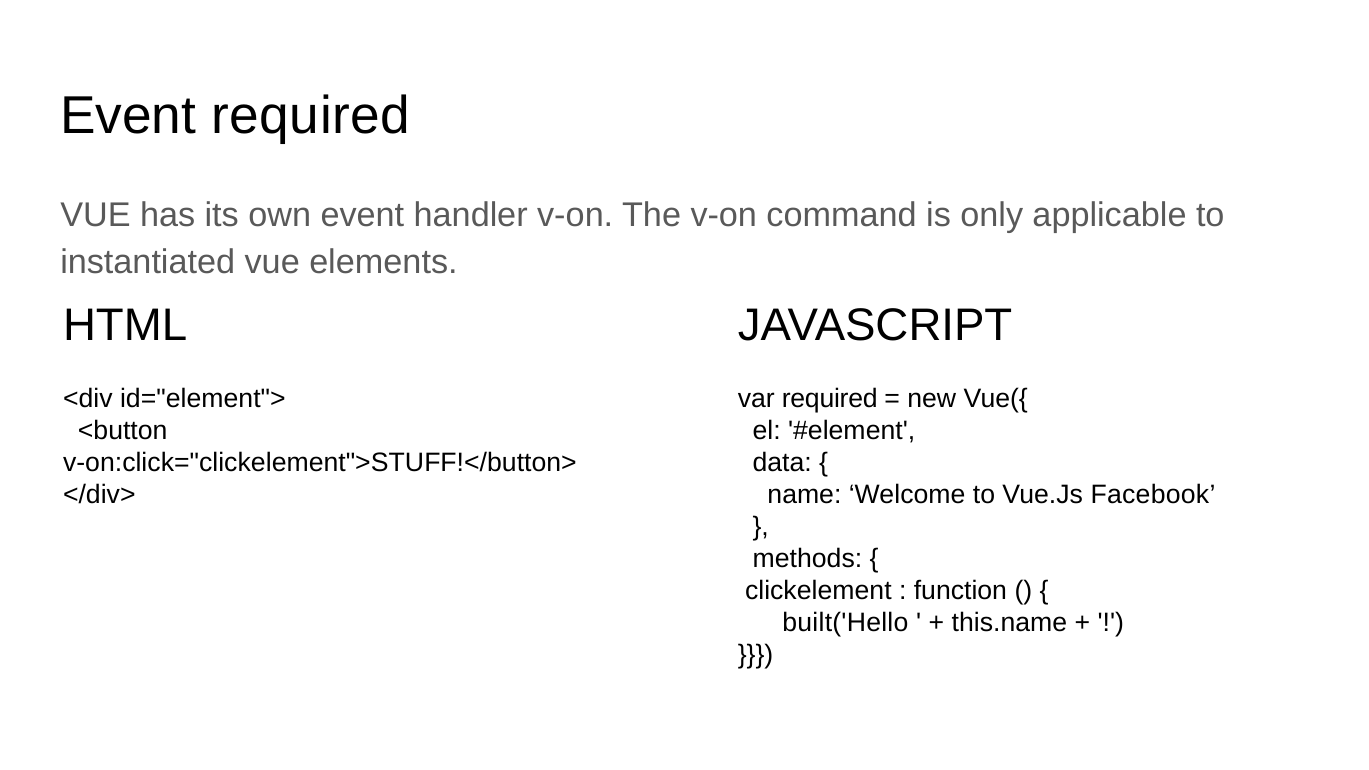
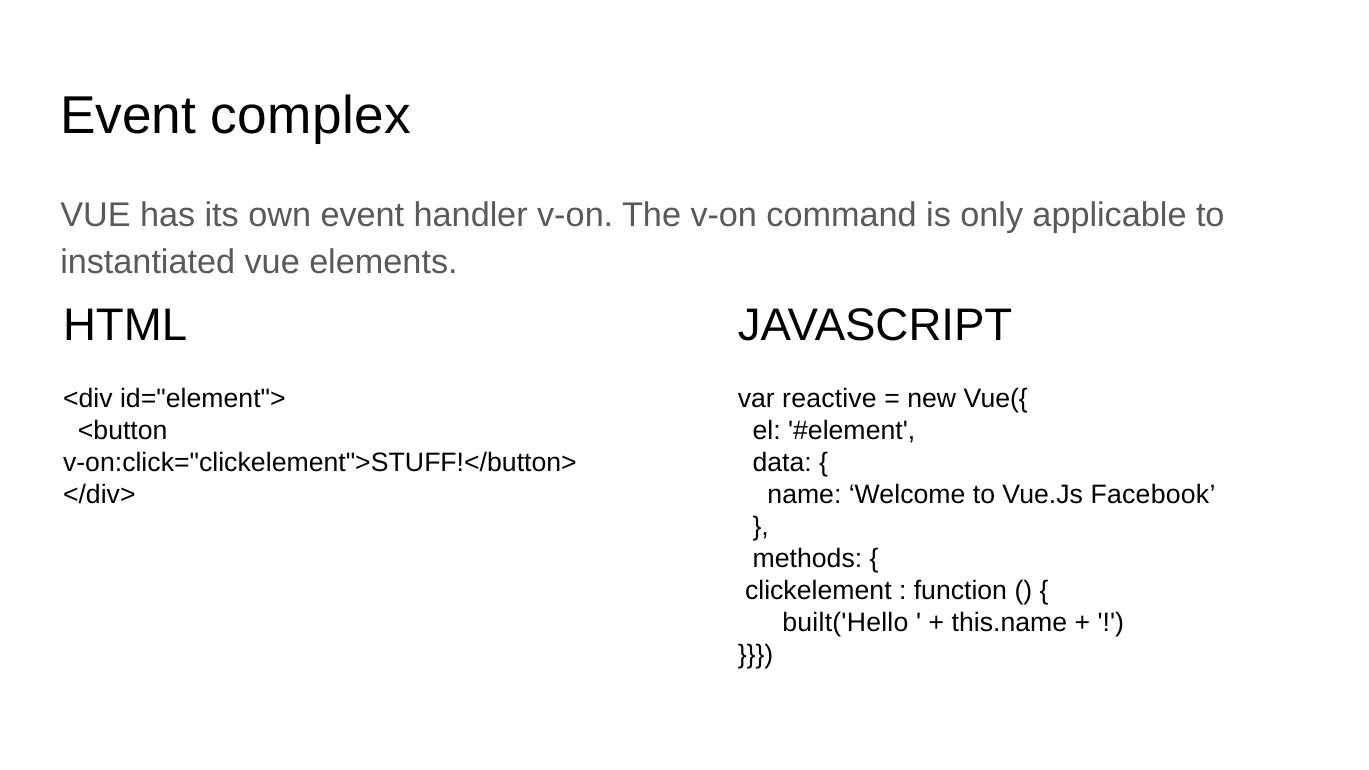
Event required: required -> complex (311, 116)
var required: required -> reactive (830, 399)
